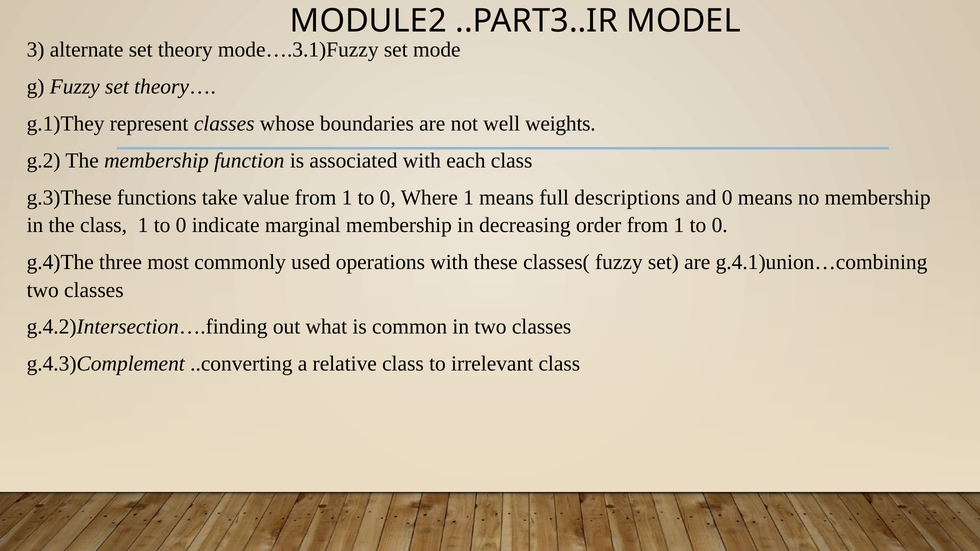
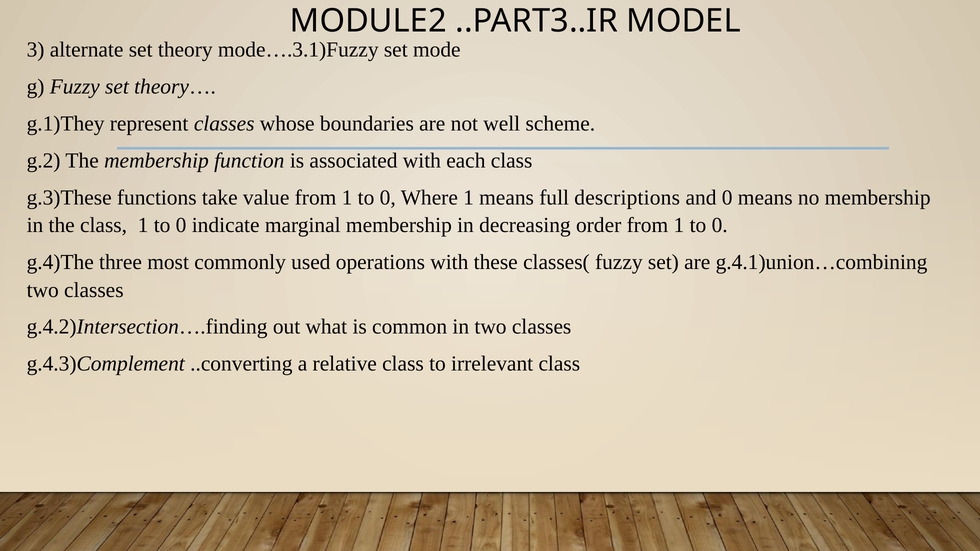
weights: weights -> scheme (560, 124)
